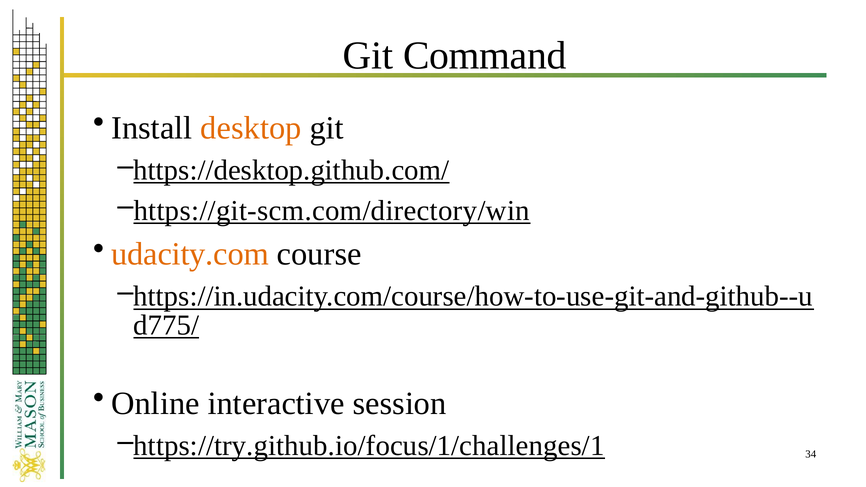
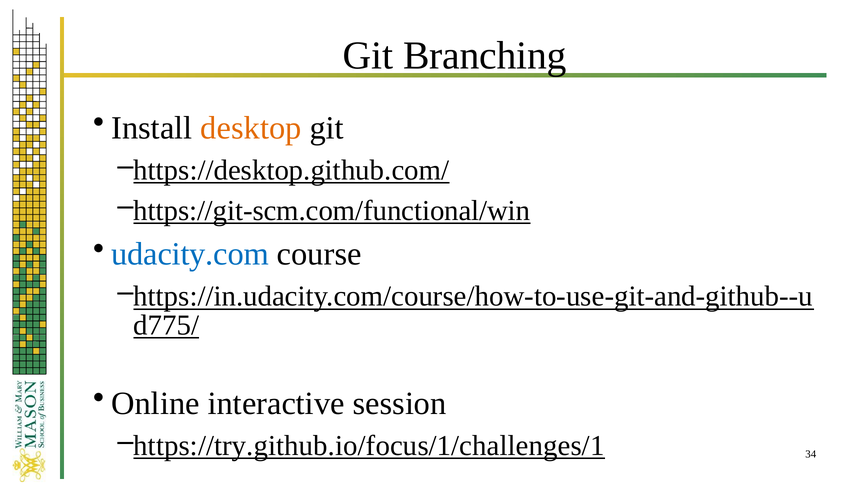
Command: Command -> Branching (485, 56)
https://git-scm.com/directory/win: https://git-scm.com/directory/win -> https://git-scm.com/functional/win (332, 211)
udacity.com colour: orange -> blue (190, 254)
